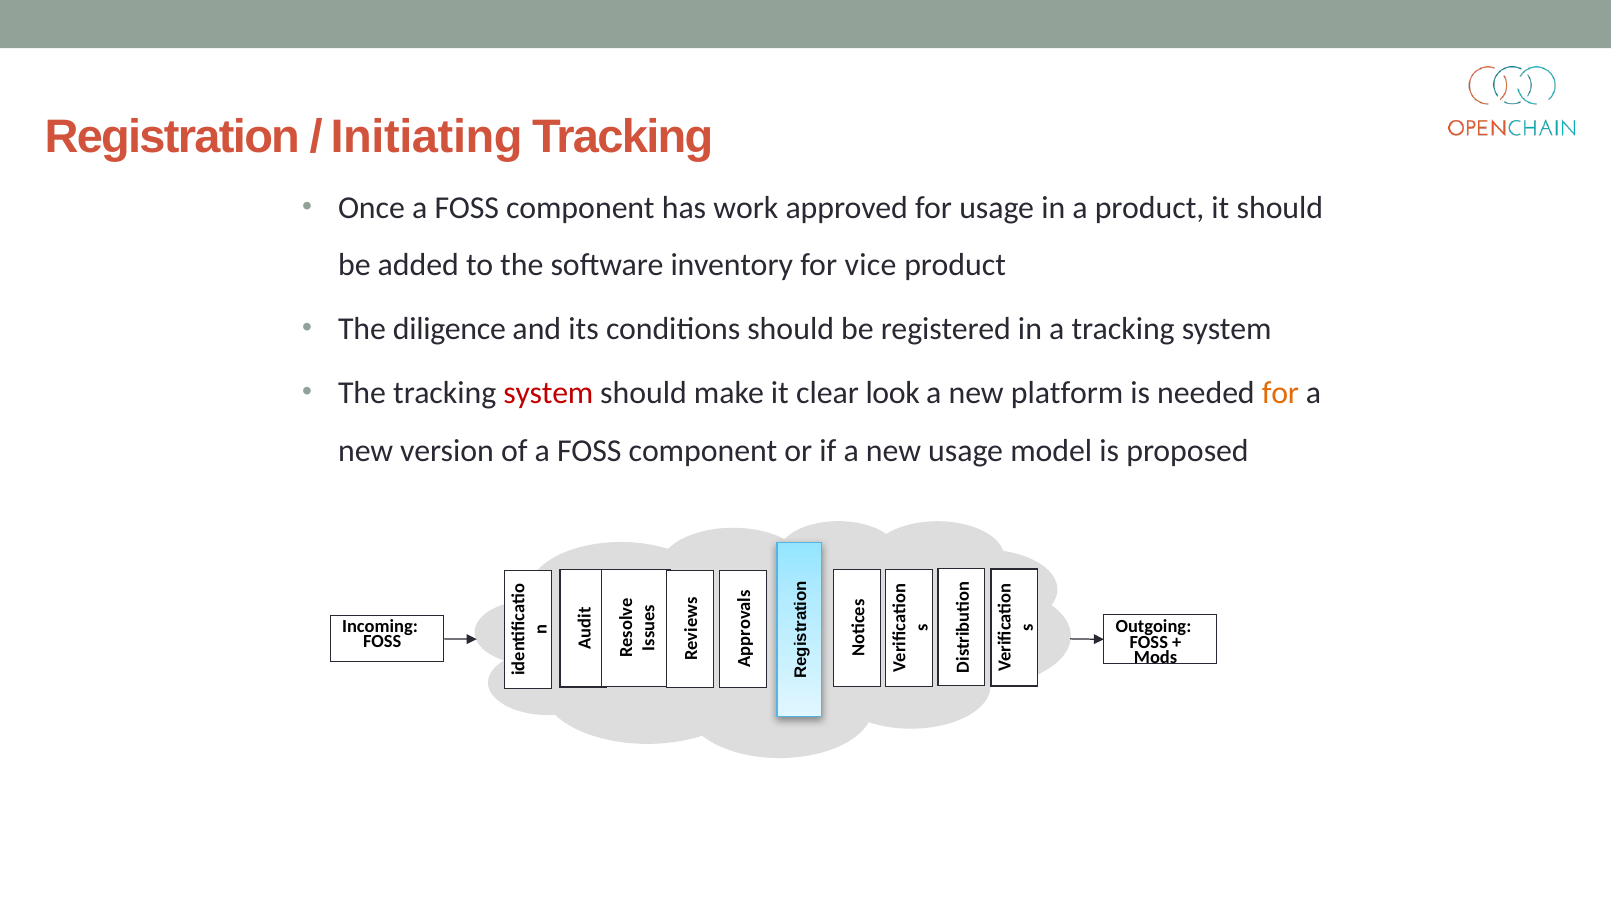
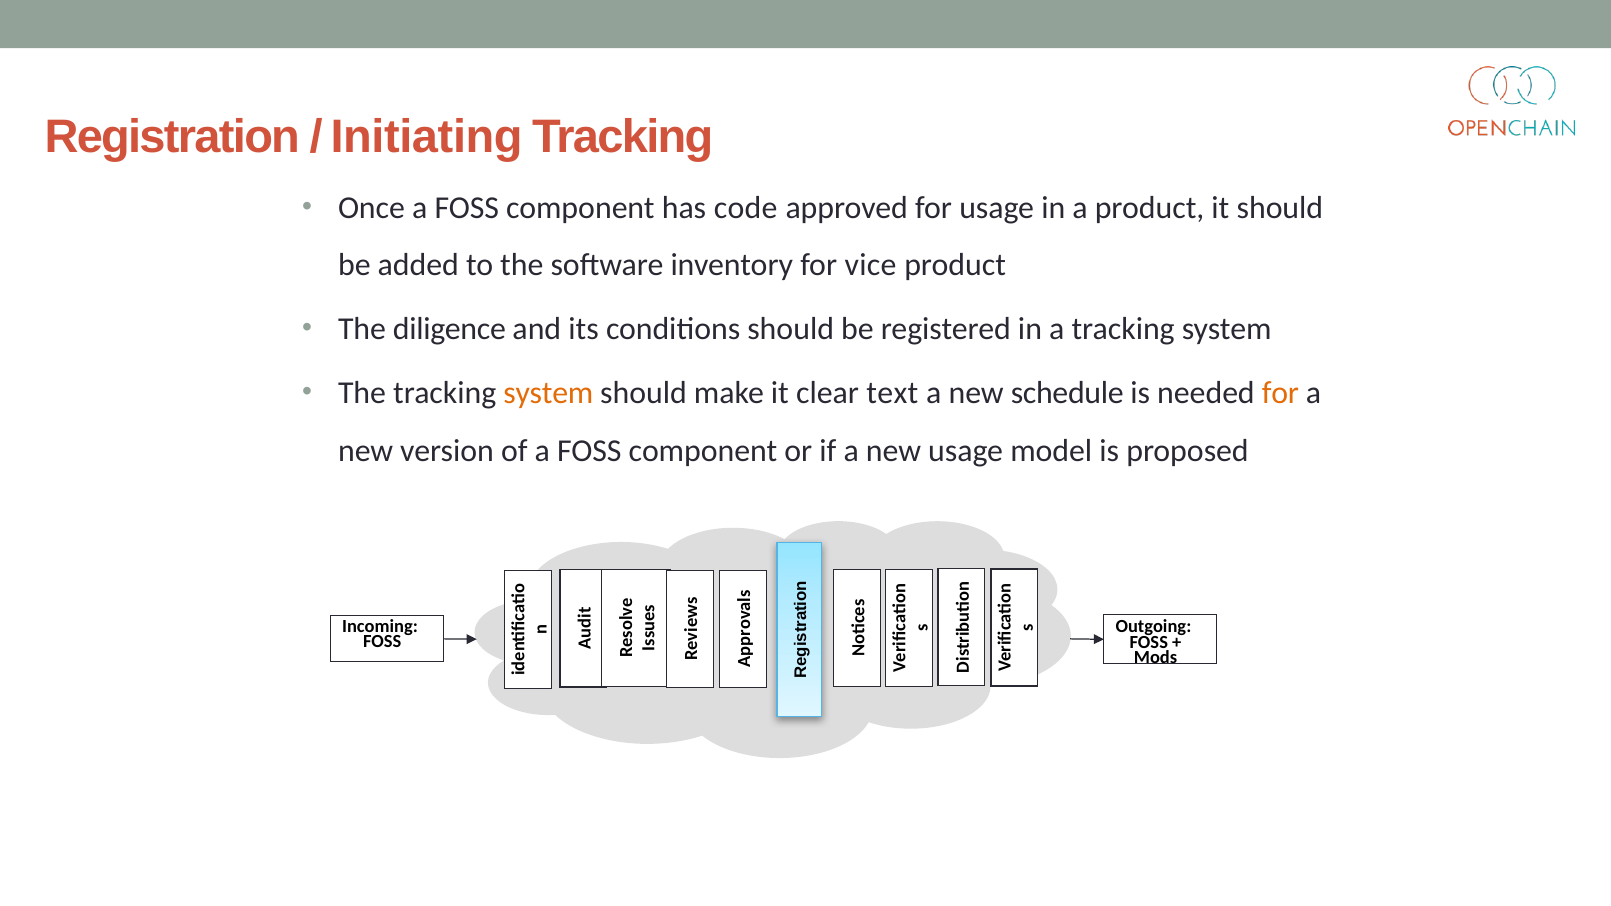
work: work -> code (746, 208)
system colour: red -> orange (548, 393)
look: look -> text (892, 393)
platform: platform -> schedule (1067, 393)
